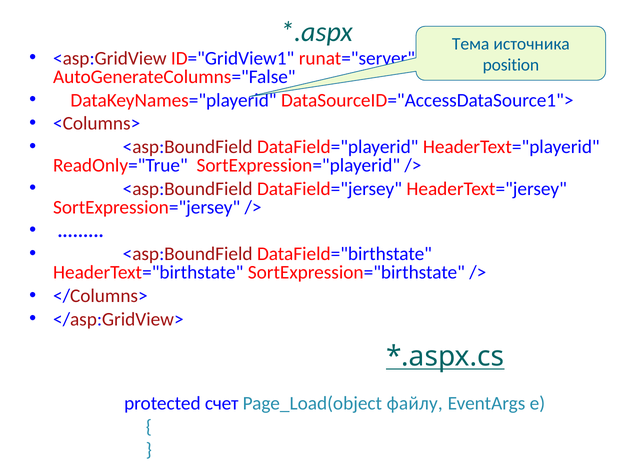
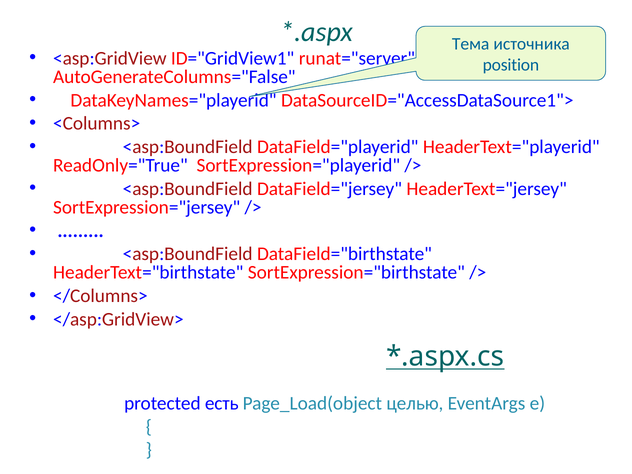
счет: счет -> есть (222, 403)
файлу: файлу -> целью (415, 403)
